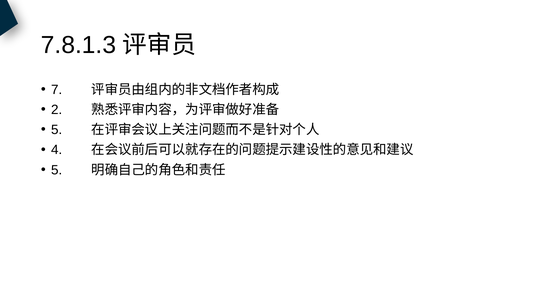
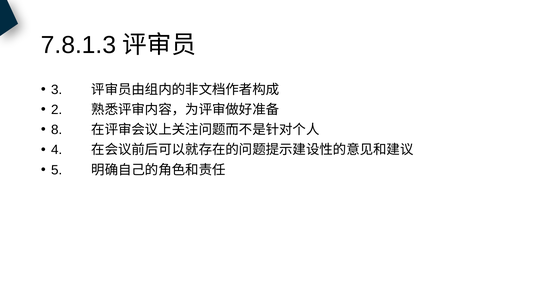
7: 7 -> 3 (57, 90)
5: 5 -> 8 (57, 130)
